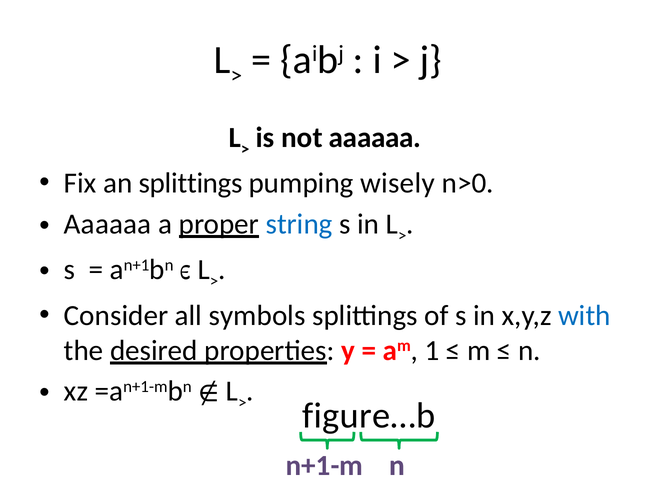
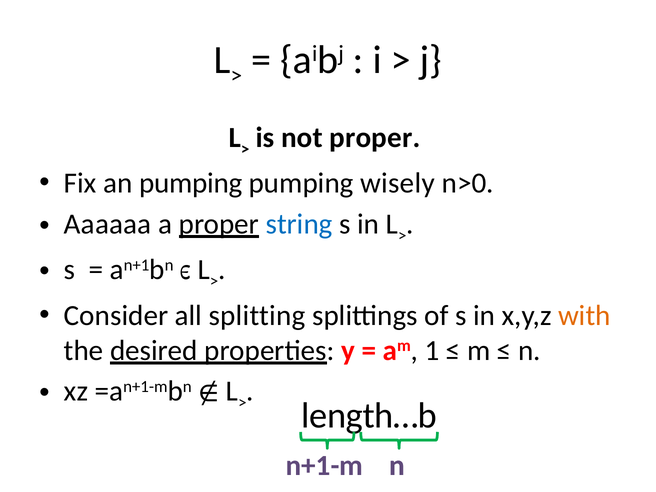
not aaaaaa: aaaaaa -> proper (375, 138)
an splittings: splittings -> pumping (191, 183)
symbols: symbols -> splitting (257, 315)
with colour: blue -> orange (584, 315)
figure…b: figure…b -> length…b (369, 416)
